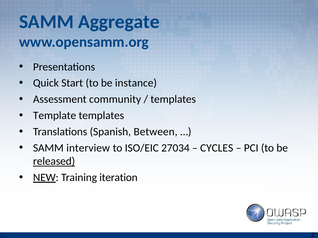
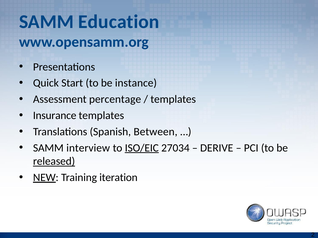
Aggregate: Aggregate -> Education (119, 22)
community: community -> percentage (115, 99)
Template: Template -> Insurance (55, 116)
ISO/EIC underline: none -> present (142, 148)
CYCLES: CYCLES -> DERIVE (217, 148)
